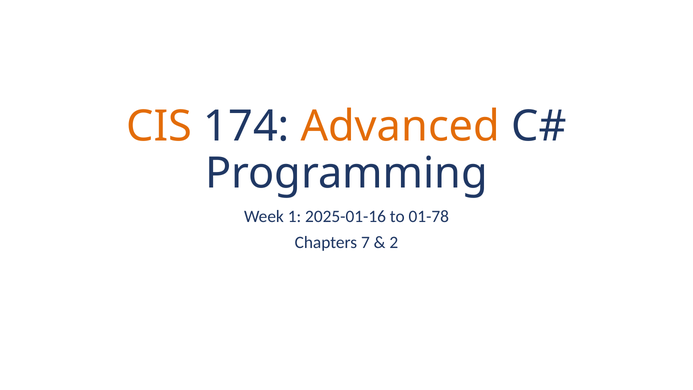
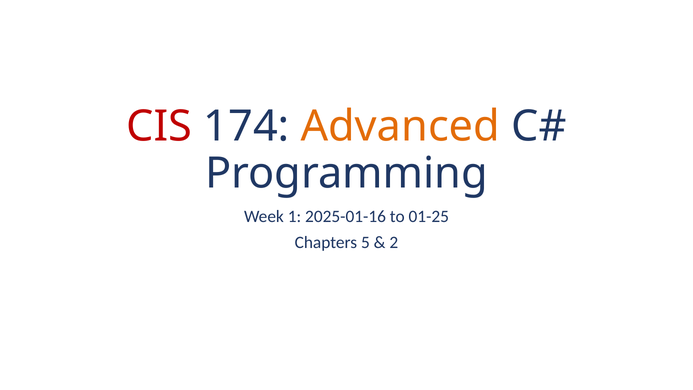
CIS colour: orange -> red (159, 126)
01-78: 01-78 -> 01-25 (429, 217)
7: 7 -> 5 (365, 243)
